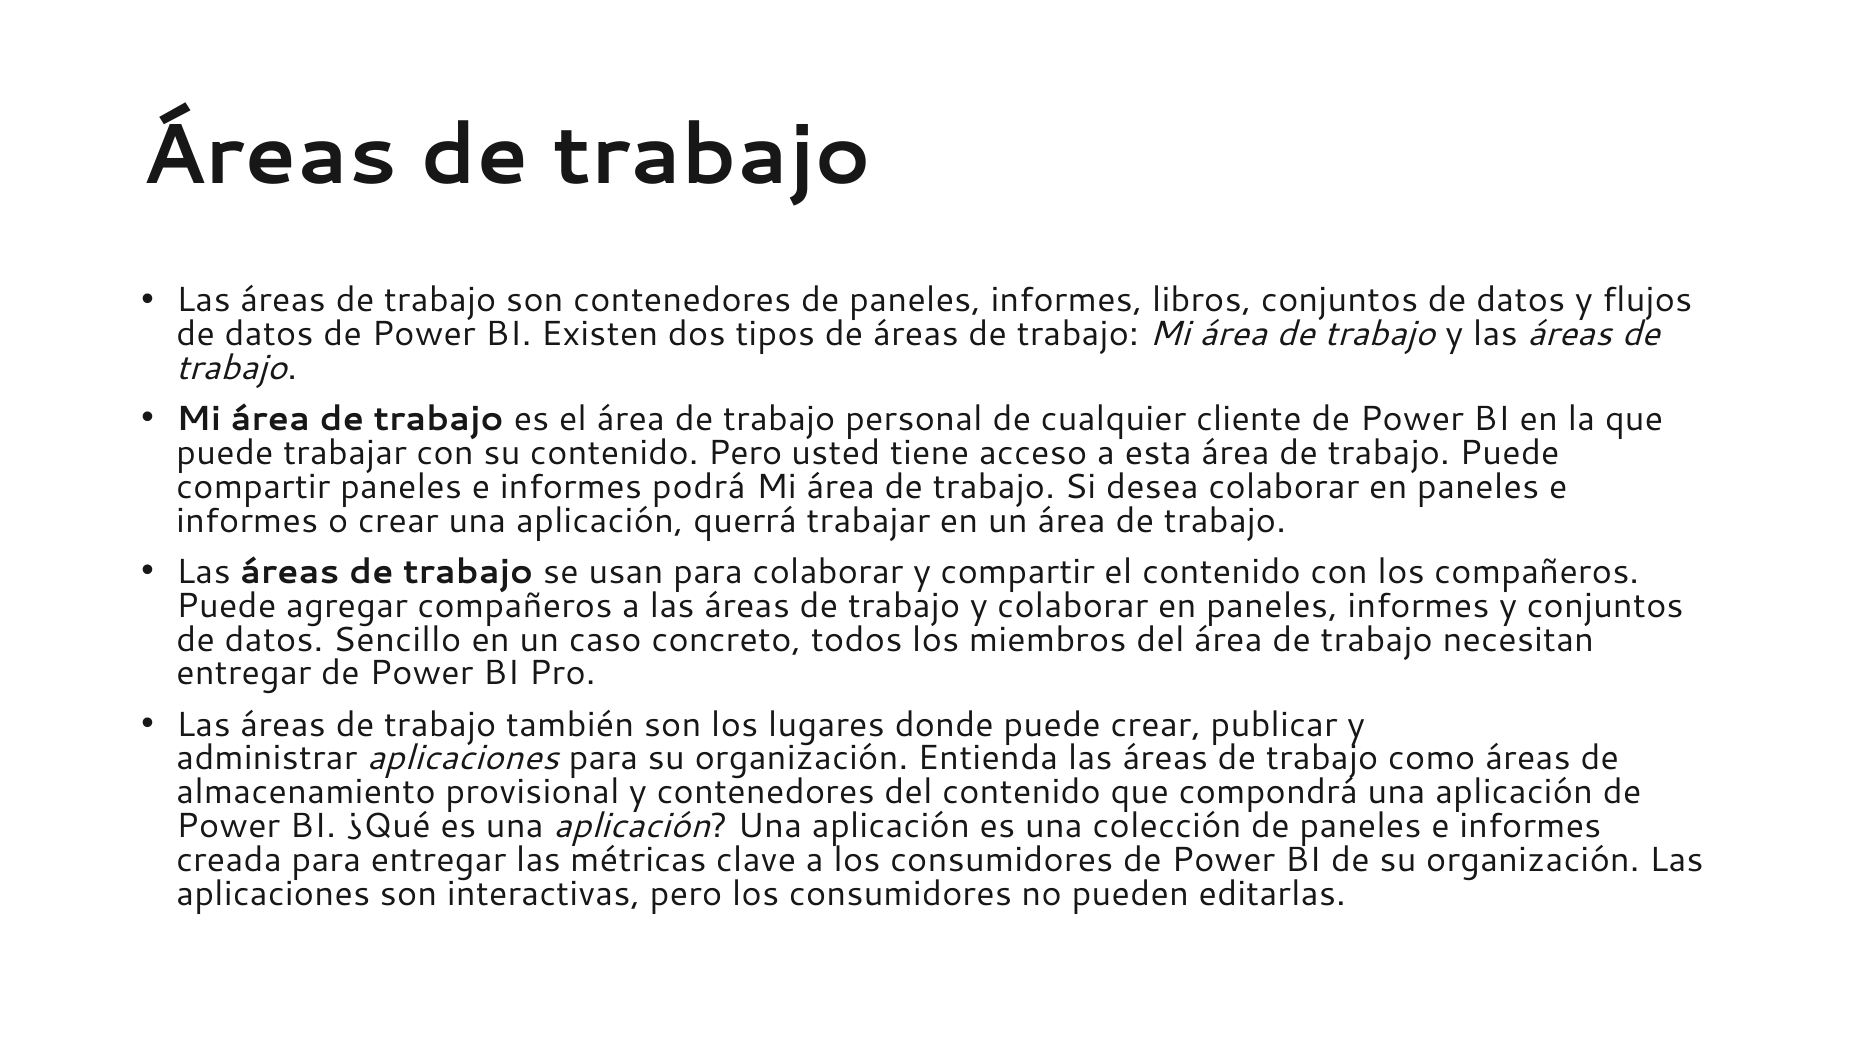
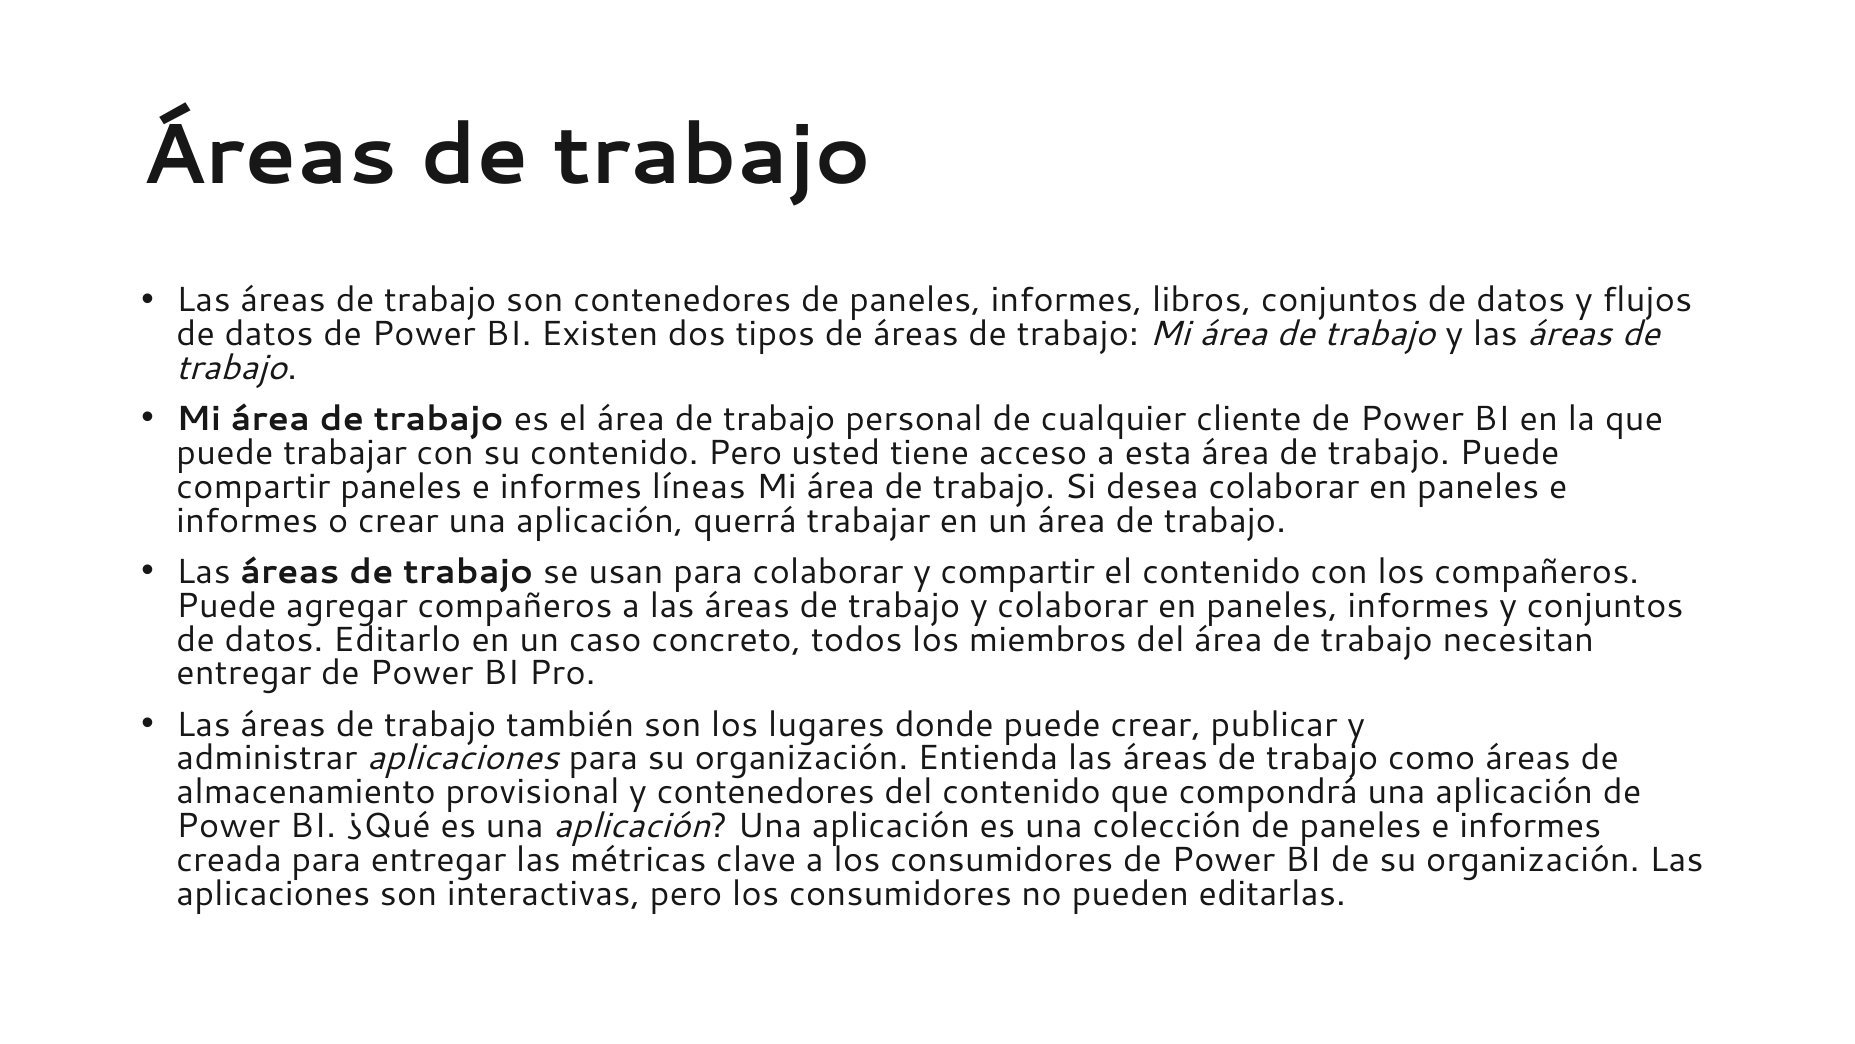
podrá: podrá -> líneas (699, 487)
Sencillo: Sencillo -> Editarlo (397, 639)
